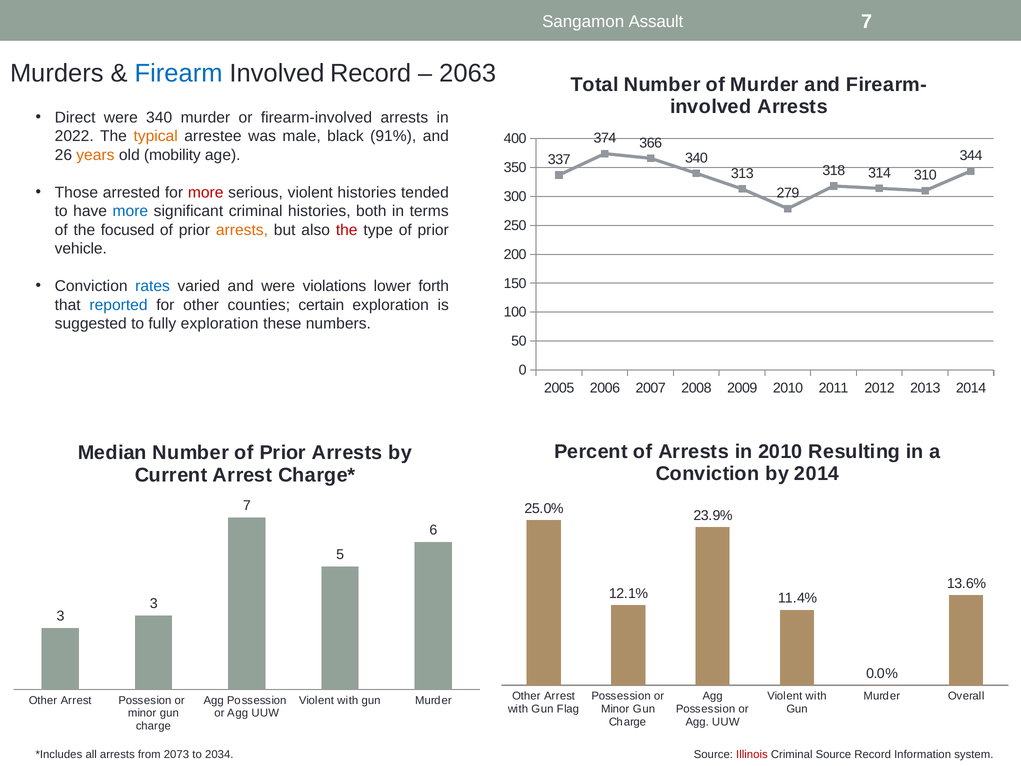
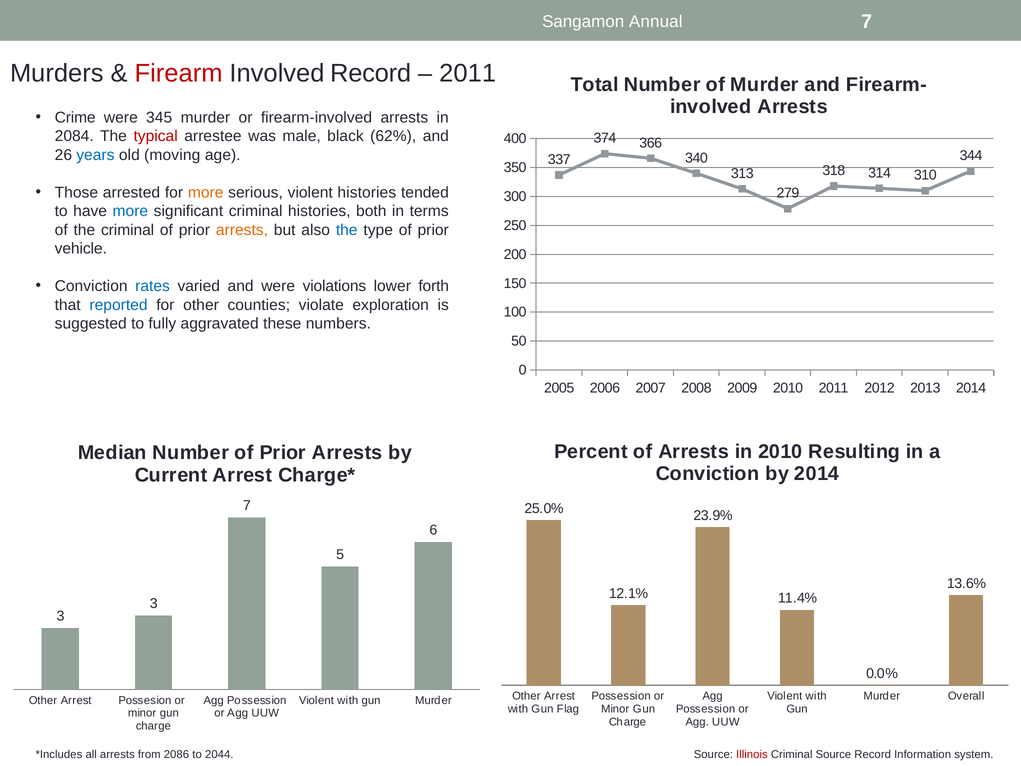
Assault: Assault -> Annual (656, 22)
Firearm colour: blue -> red (179, 73)
2063: 2063 -> 2011 (468, 73)
Direct: Direct -> Crime (75, 118)
were 340: 340 -> 345 (159, 118)
2022: 2022 -> 2084 (74, 136)
typical colour: orange -> red (156, 136)
91%: 91% -> 62% (393, 136)
years colour: orange -> blue (95, 155)
mobility: mobility -> moving (172, 155)
more colour: red -> orange (206, 192)
the focused: focused -> criminal (128, 230)
the colour: red -> blue (347, 230)
certain: certain -> violate (321, 305)
fully exploration: exploration -> aggravated (220, 324)
2073: 2073 -> 2086 (176, 754)
2034: 2034 -> 2044 (219, 754)
